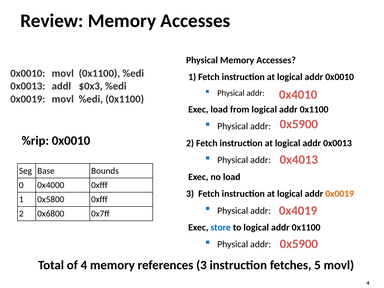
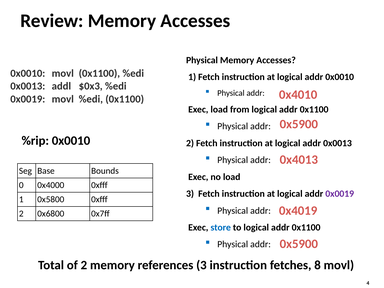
0x0019 colour: orange -> purple (340, 194)
of 4: 4 -> 2 (84, 265)
5: 5 -> 8 (318, 265)
